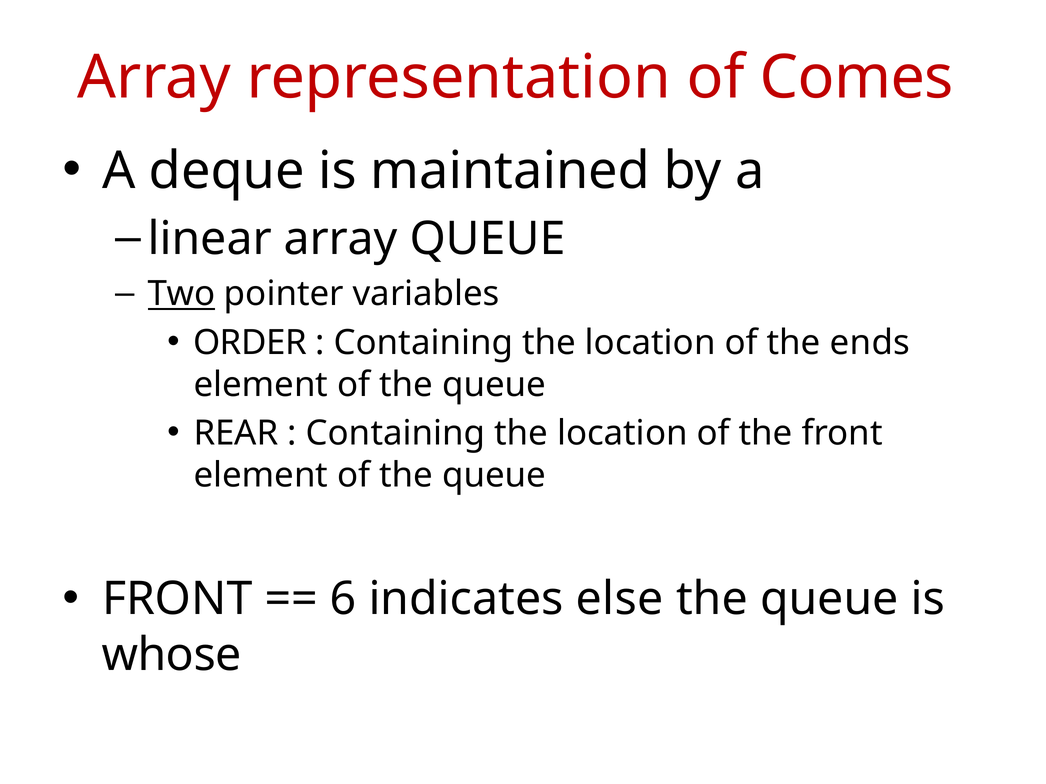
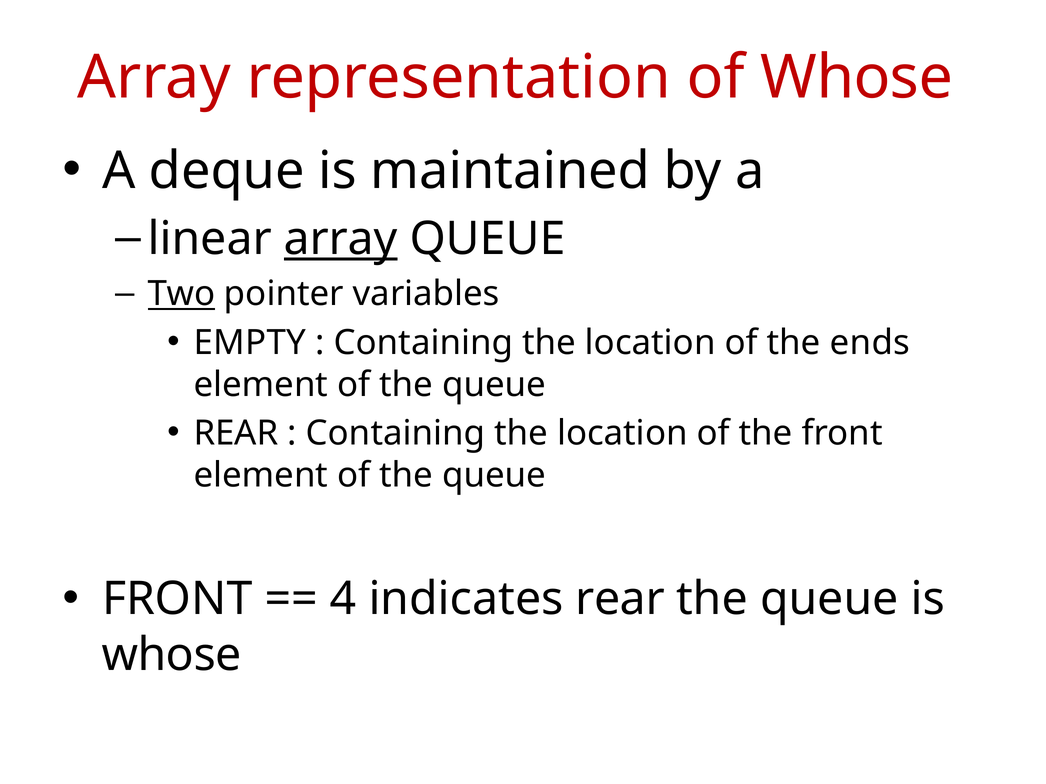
of Comes: Comes -> Whose (857, 77)
array underline: none -> present (341, 239)
ORDER: ORDER -> EMPTY (250, 343)
6: 6 -> 4 (343, 599)
indicates else: else -> rear (620, 599)
